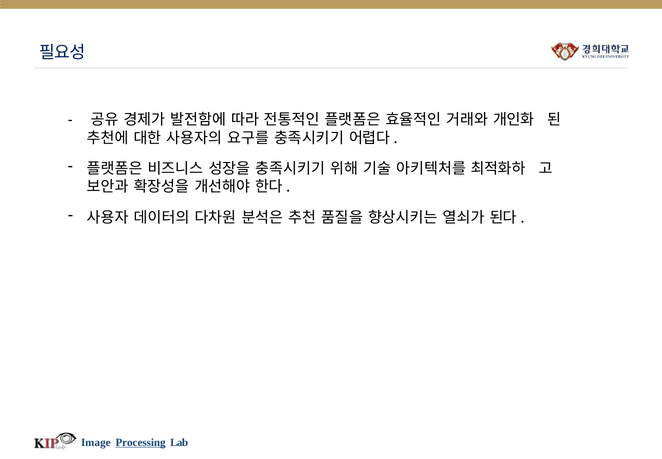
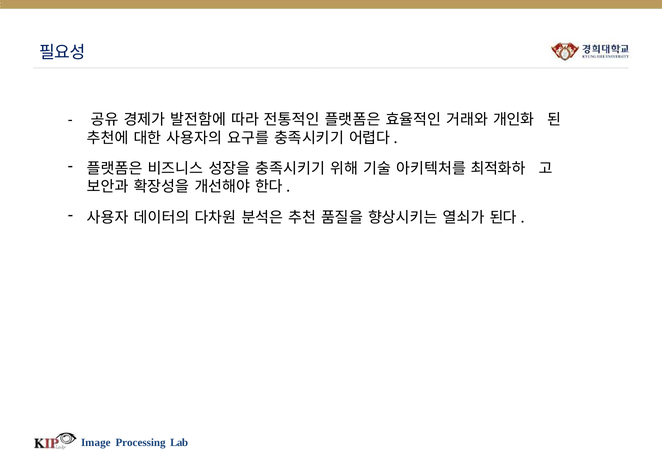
Processing underline: present -> none (141, 442)
